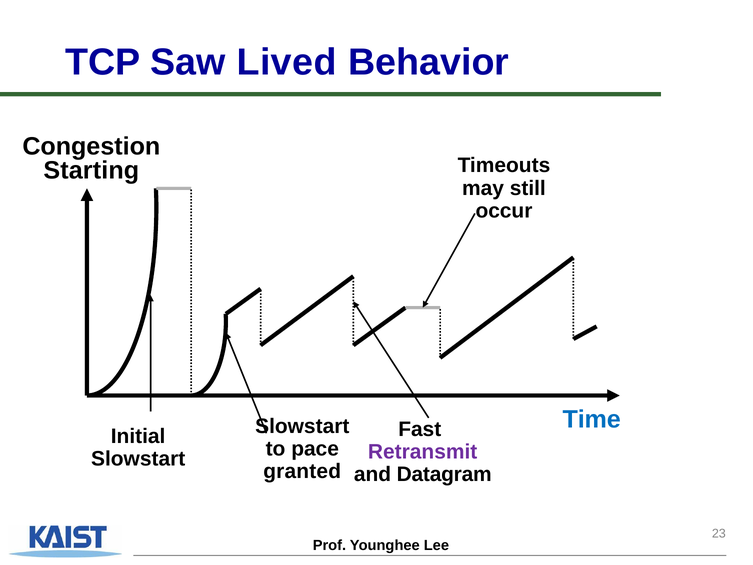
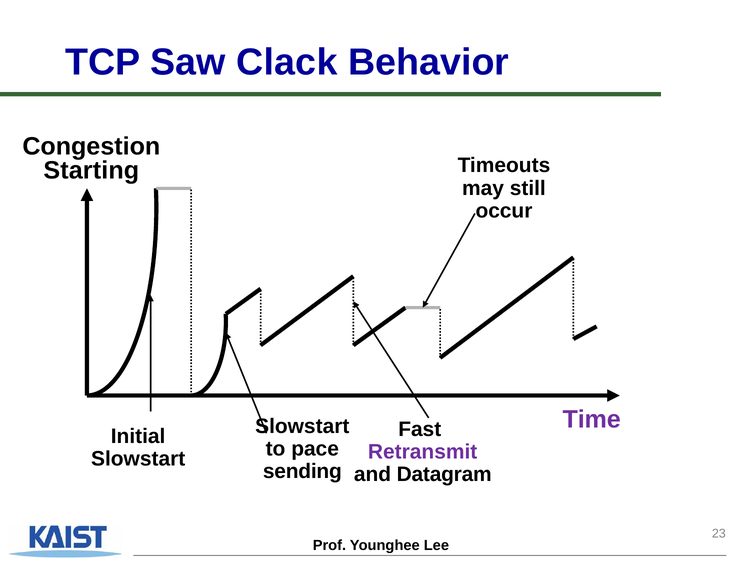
Lived: Lived -> Clack (287, 62)
Time colour: blue -> purple (592, 419)
granted: granted -> sending (302, 471)
